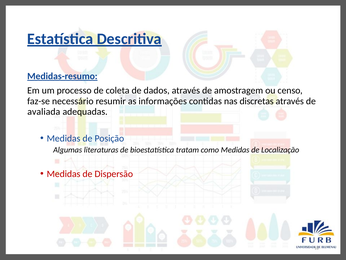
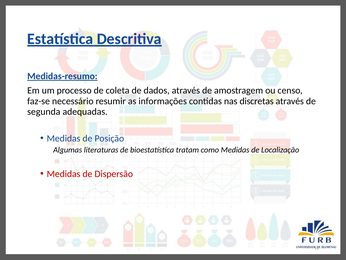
avaliada: avaliada -> segunda (44, 112)
